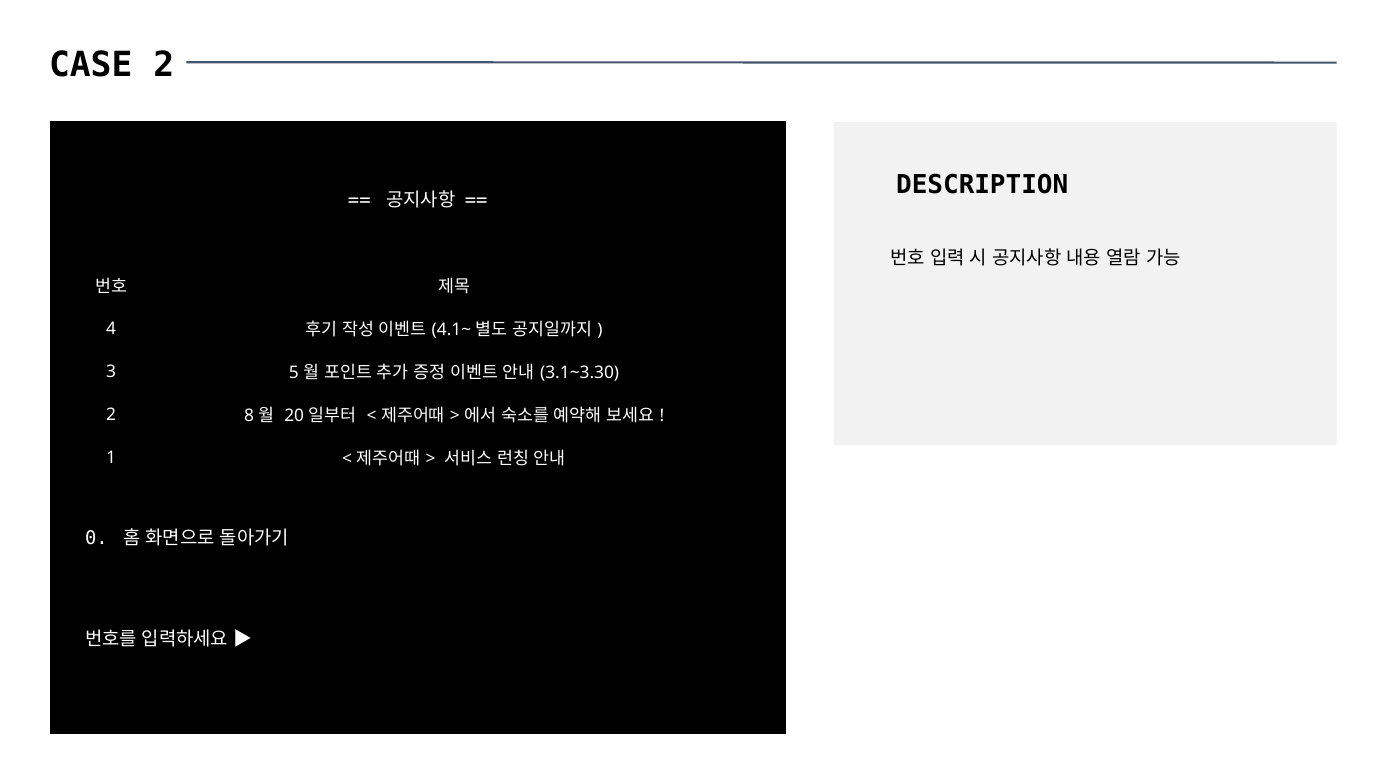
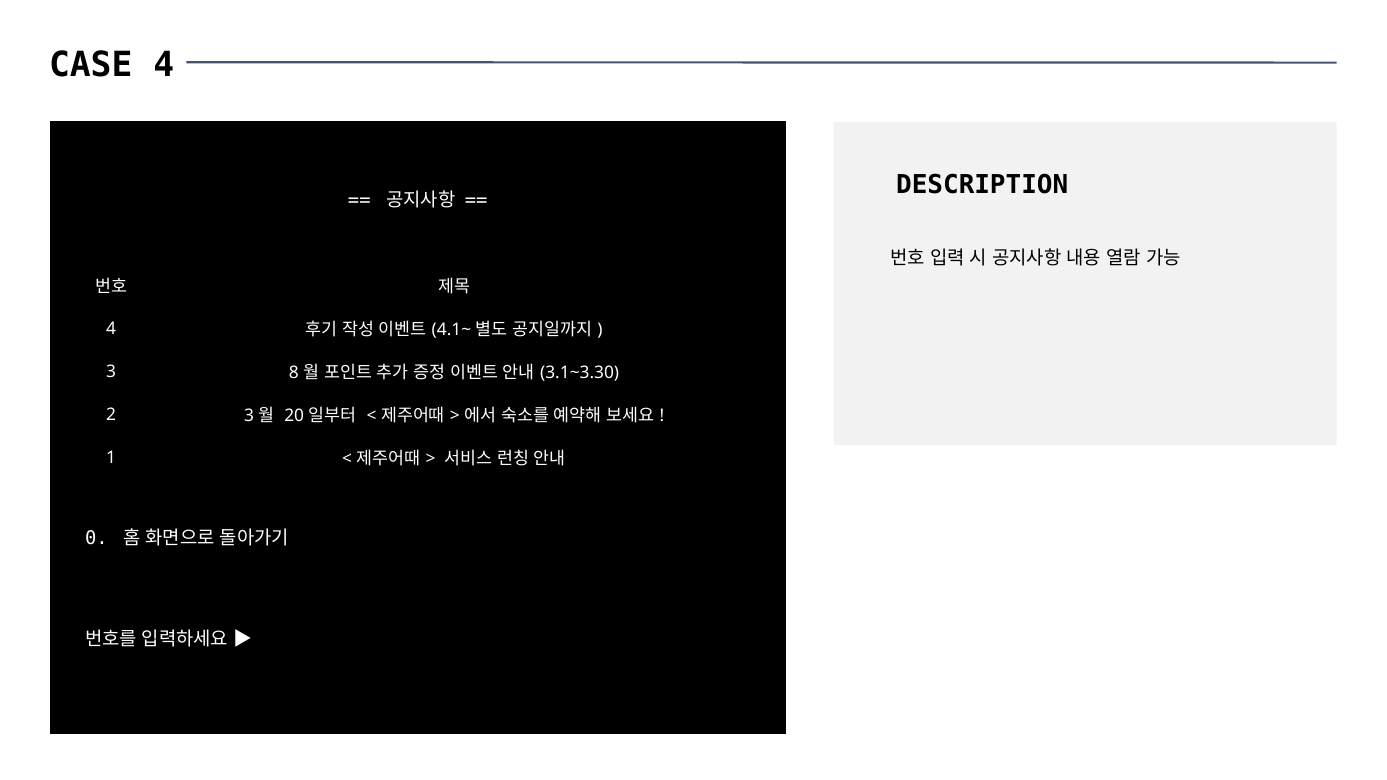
CASE 2: 2 -> 4 (164, 65)
5: 5 -> 8 (294, 373)
2 8: 8 -> 3 (249, 416)
